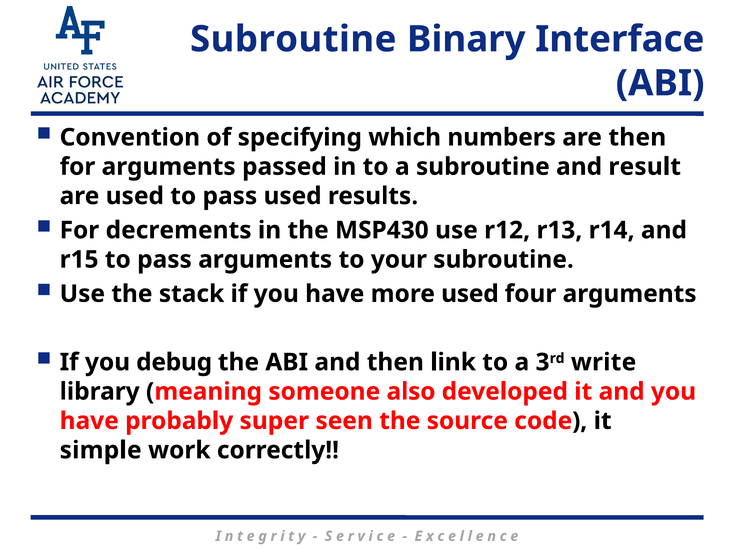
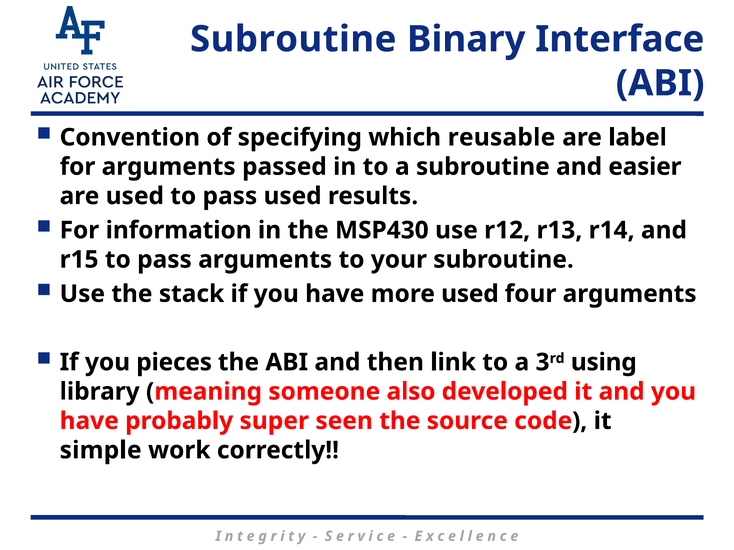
numbers: numbers -> reusable (502, 138)
are then: then -> label (638, 138)
result: result -> easier (645, 167)
decrements: decrements -> information (179, 230)
debug: debug -> pieces (174, 363)
write: write -> using (604, 363)
